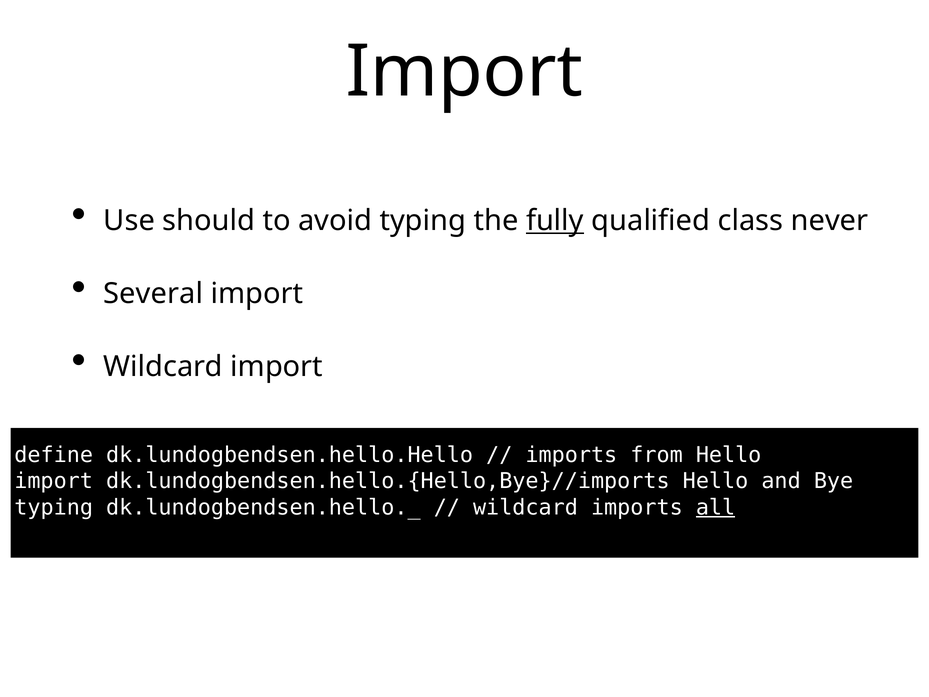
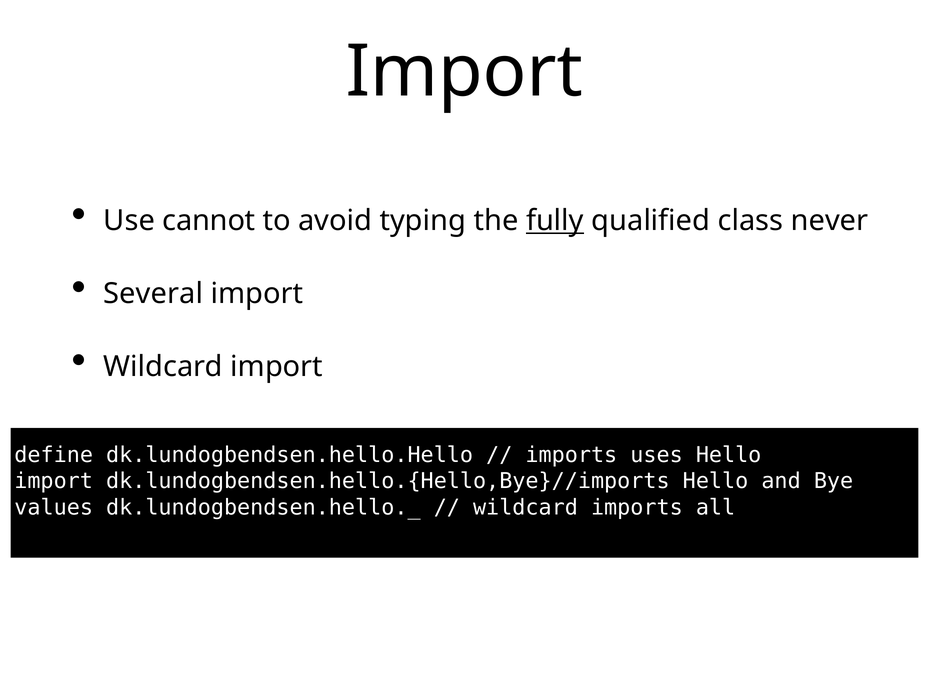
should: should -> cannot (209, 221)
from: from -> uses (657, 455)
typing: typing -> values (54, 507)
all underline: present -> none (716, 507)
